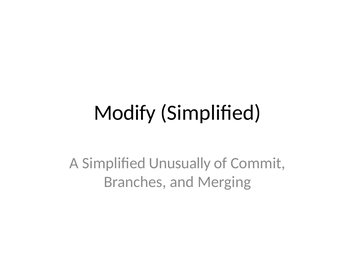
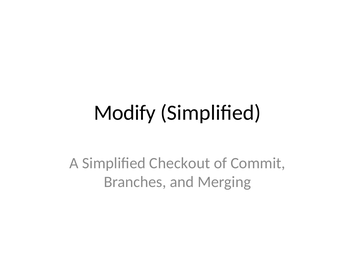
Unusually: Unusually -> Checkout (180, 163)
